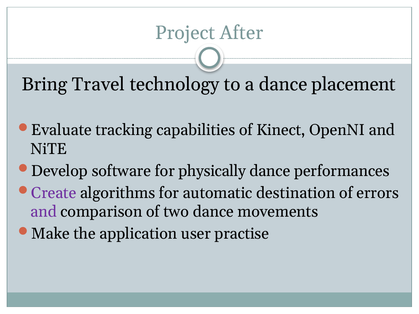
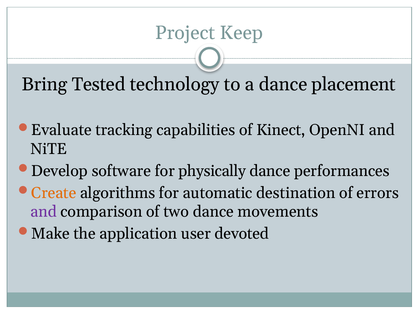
After: After -> Keep (242, 33)
Travel: Travel -> Tested (99, 85)
Create colour: purple -> orange (54, 193)
practise: practise -> devoted (242, 234)
